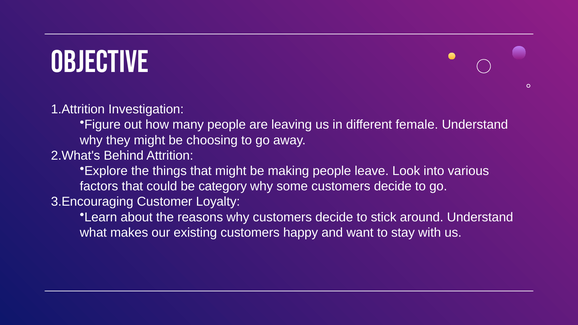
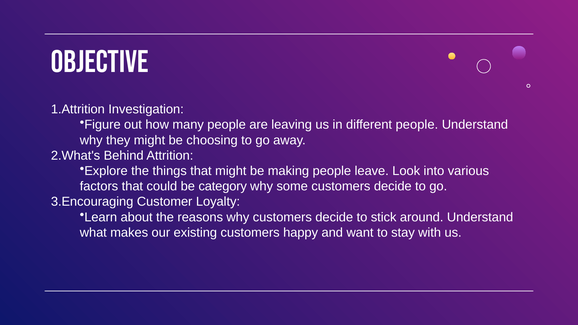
different female: female -> people (417, 125)
